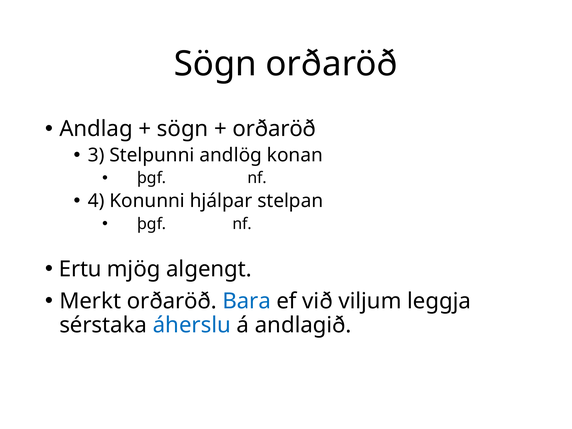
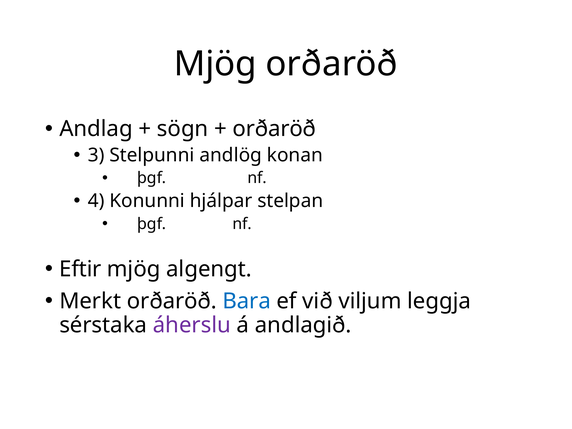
Sögn: Sögn -> Mjög (215, 64)
Ertu: Ertu -> Eftir (80, 269)
áherslu colour: blue -> purple (192, 325)
